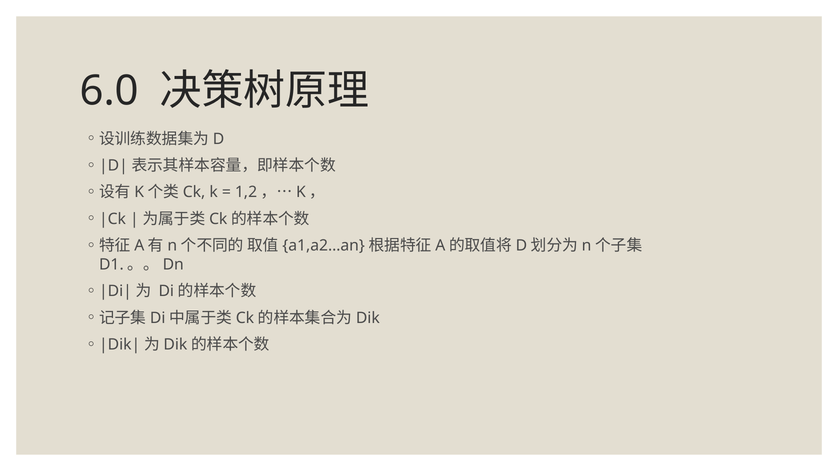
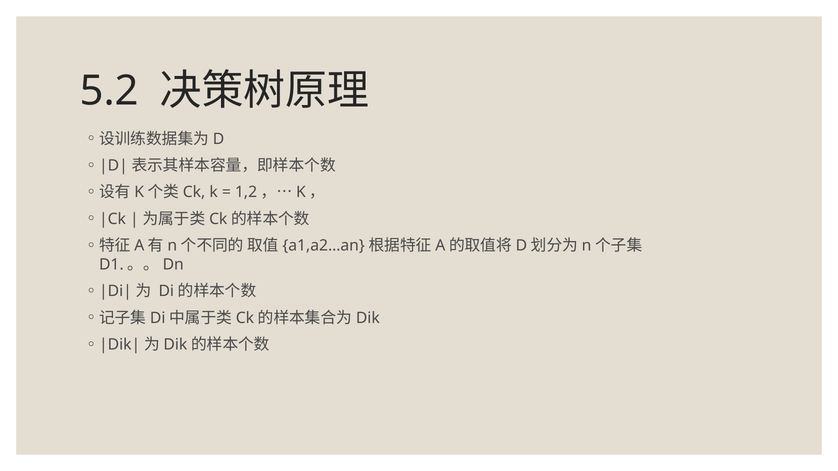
6.0: 6.0 -> 5.2 (109, 91)
